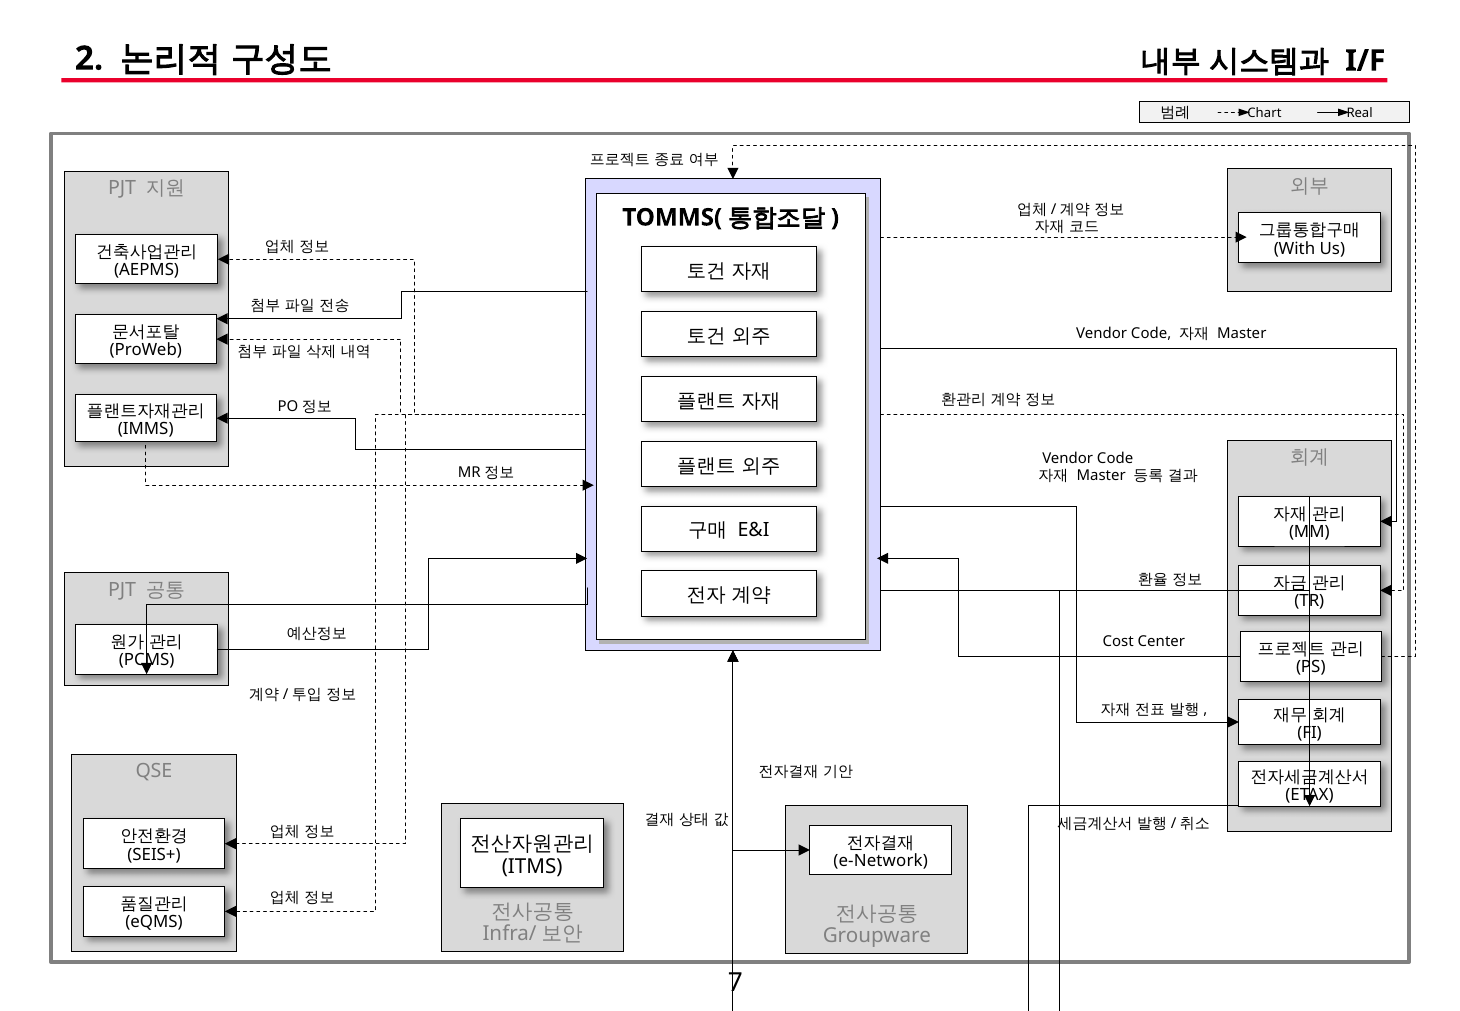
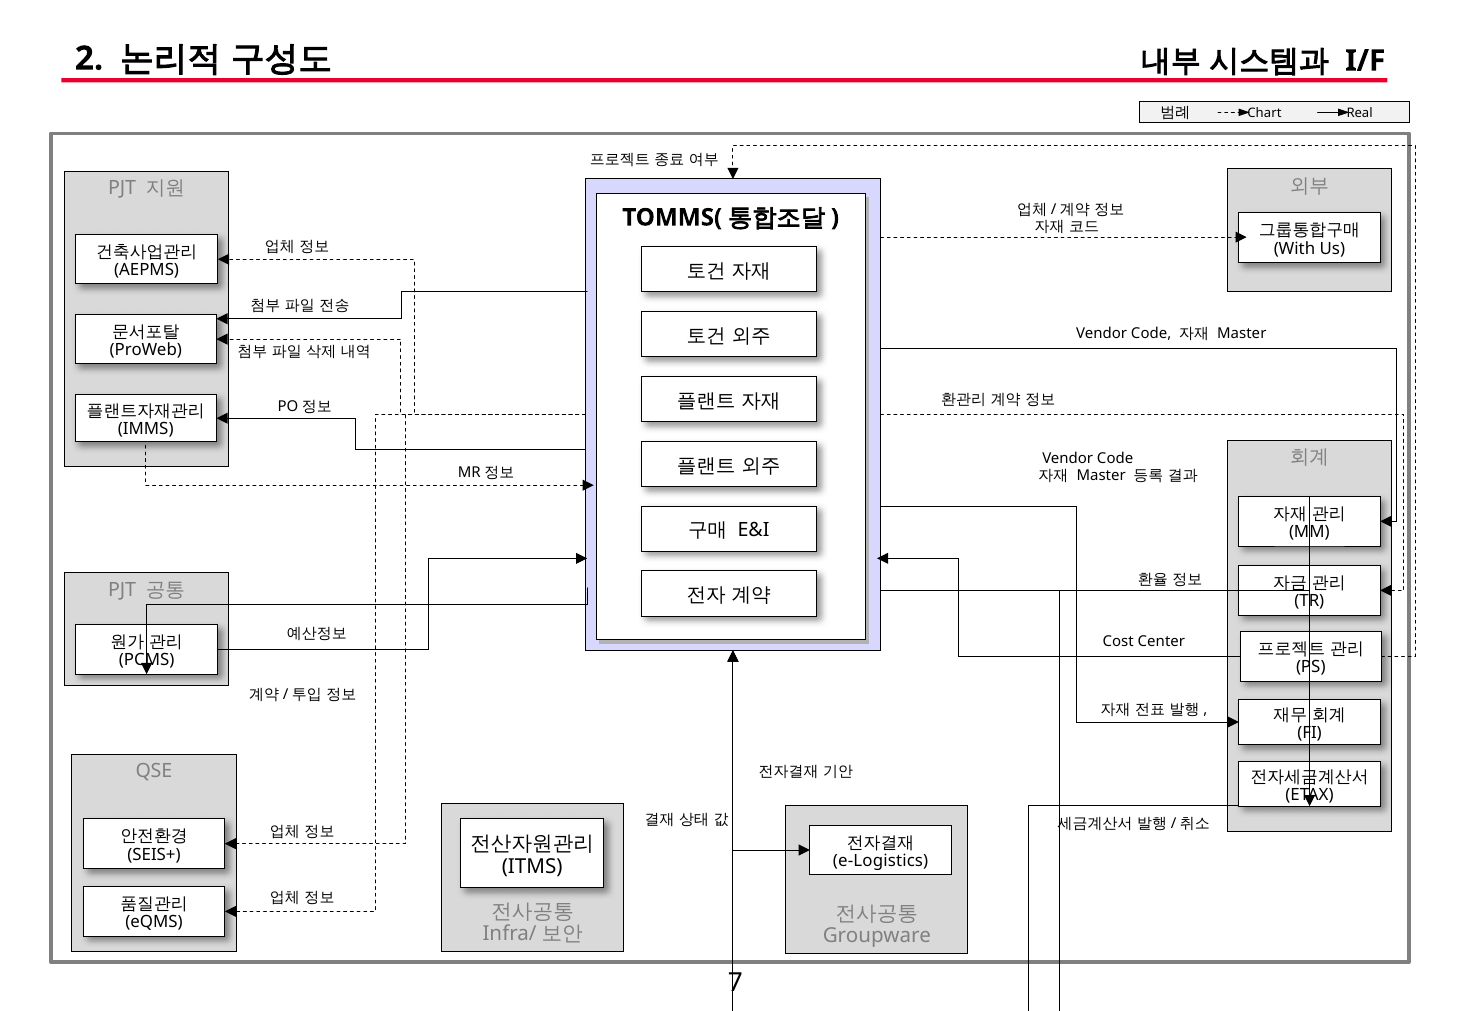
e-Network: e-Network -> e-Logistics (881, 861)
